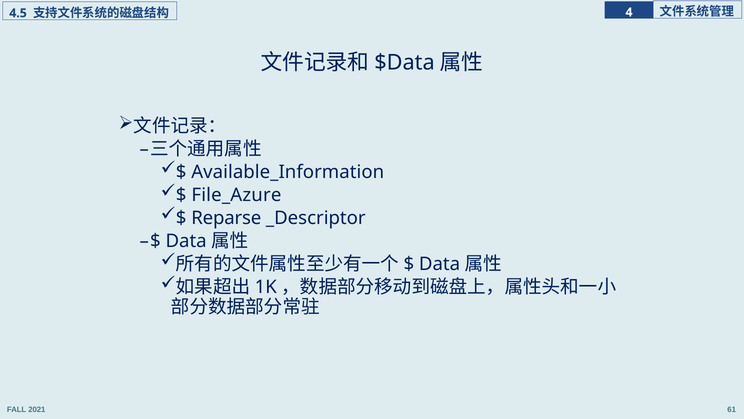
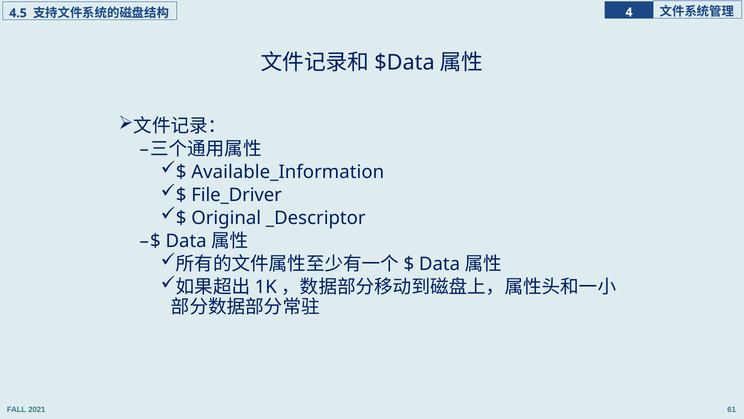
File_Azure: File_Azure -> File_Driver (237, 195)
Reparse: Reparse -> Original (226, 218)
